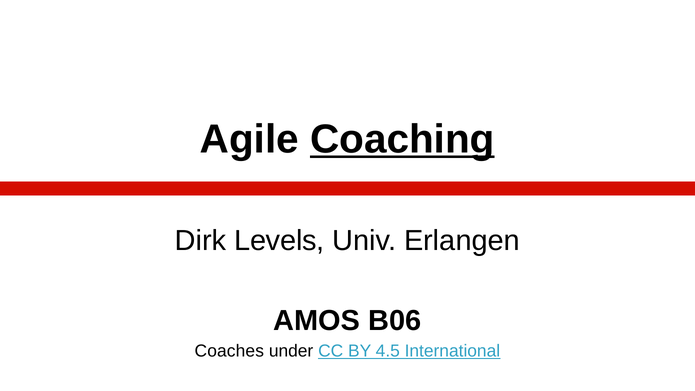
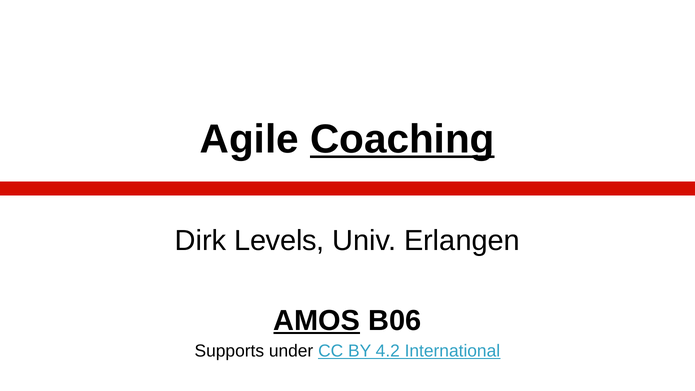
AMOS underline: none -> present (317, 321)
Coaches: Coaches -> Supports (229, 351)
4.5: 4.5 -> 4.2 (388, 351)
